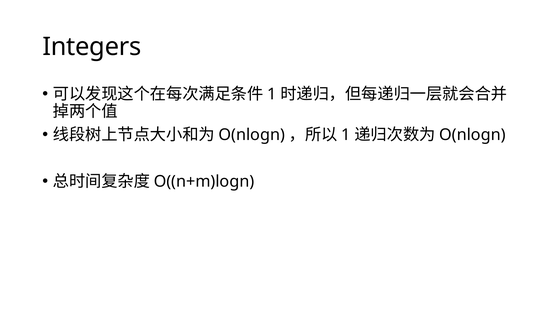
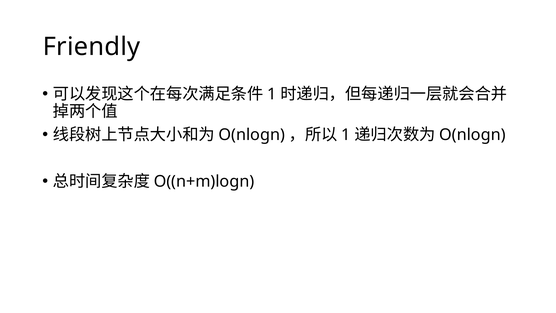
Integers: Integers -> Friendly (92, 47)
